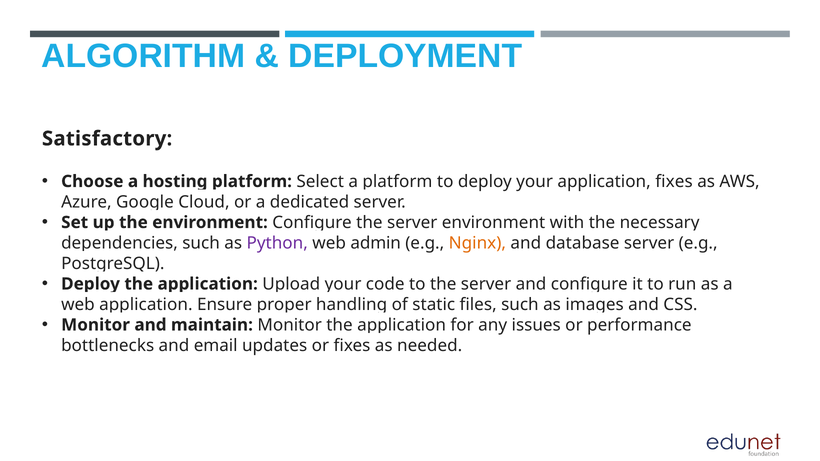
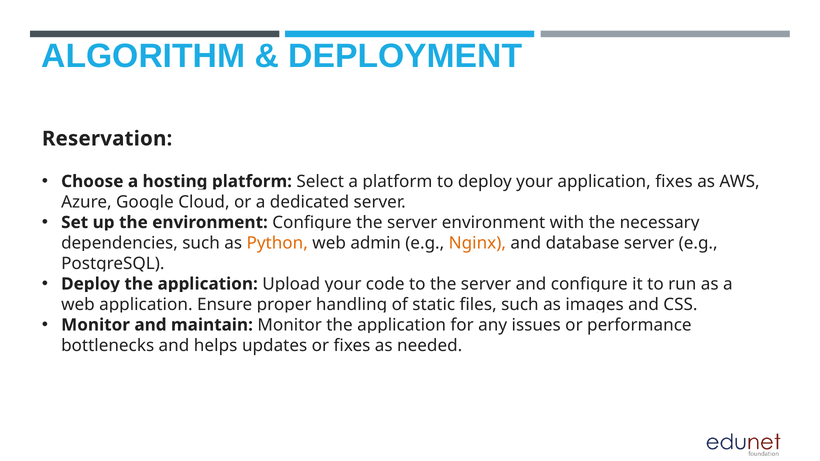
Satisfactory: Satisfactory -> Reservation (107, 139)
Python colour: purple -> orange (277, 243)
email: email -> helps (216, 346)
